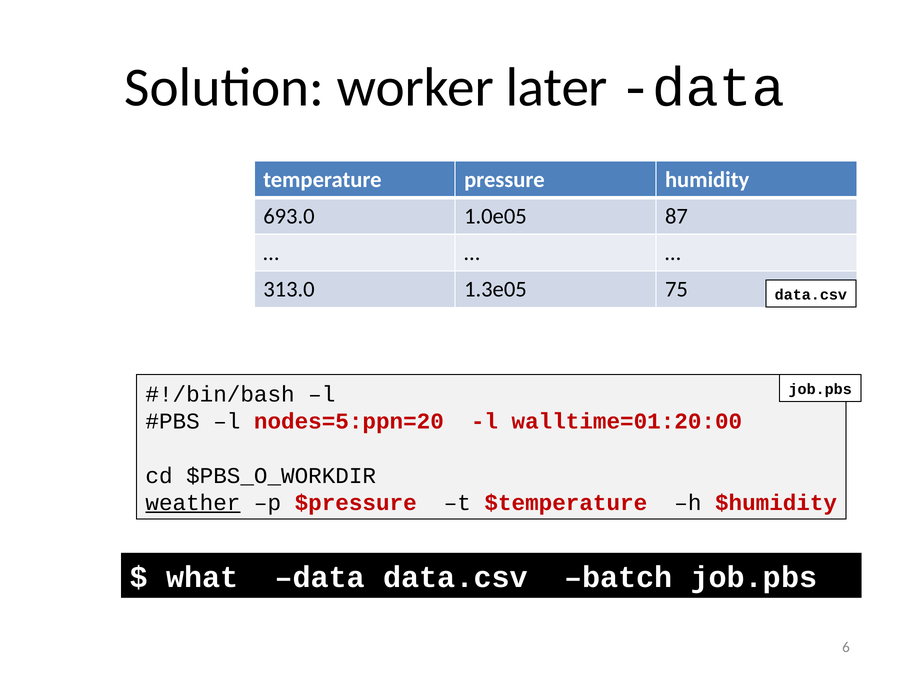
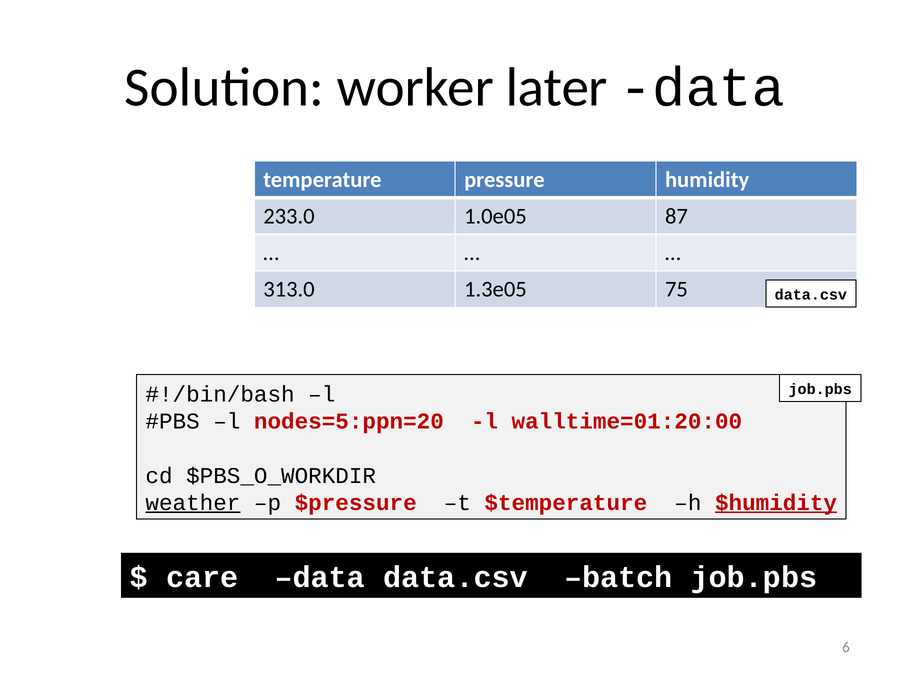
693.0: 693.0 -> 233.0 (289, 216)
$humidity underline: none -> present (776, 503)
what: what -> care (202, 577)
